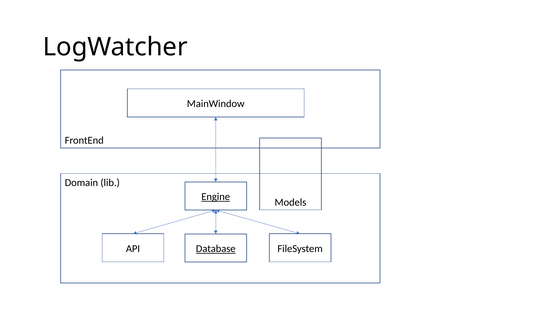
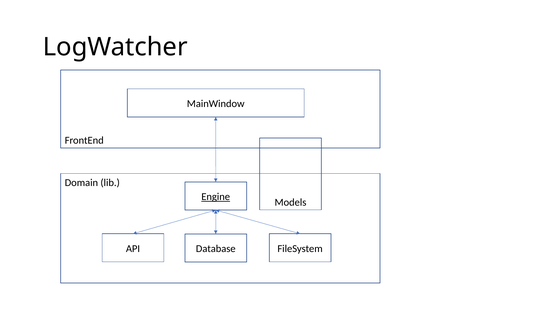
Database underline: present -> none (216, 249)
